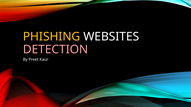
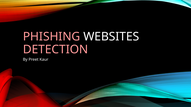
PHISHING colour: yellow -> pink (52, 37)
